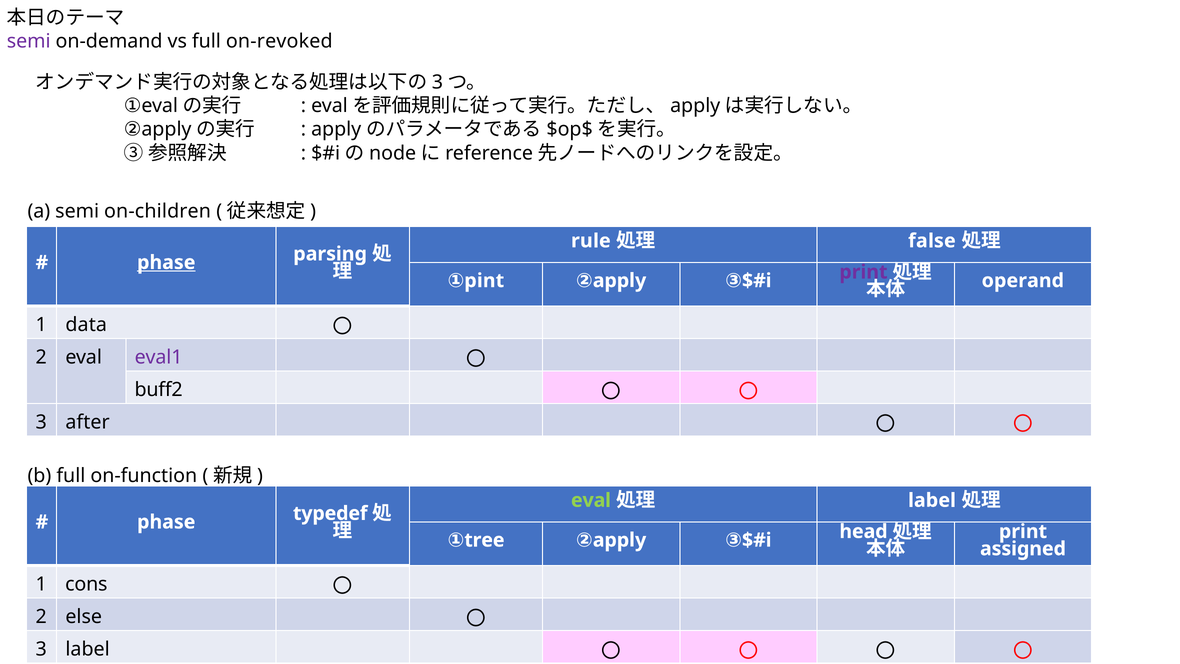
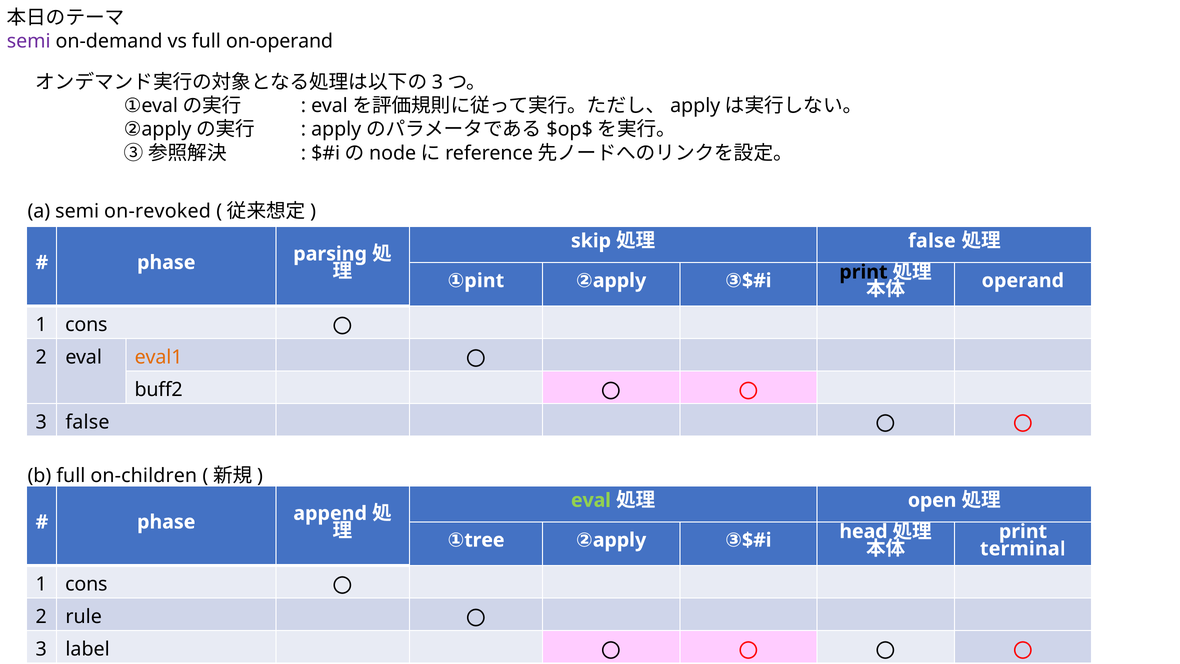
on-revoked: on-revoked -> on-operand (279, 41)
on-children: on-children -> on-revoked (158, 211)
rule: rule -> skip (591, 241)
phase underline: present -> none (166, 262)
print colour: purple -> black (863, 272)
data: data -> cons (86, 325)
eval1 colour: purple -> orange (159, 357)
3 after: after -> false (87, 422)
on-function: on-function -> on-children (144, 476)
label: label -> open (932, 500)
typedef: typedef -> append (330, 513)
assigned: assigned -> terminal (1023, 549)
else: else -> rule (84, 617)
